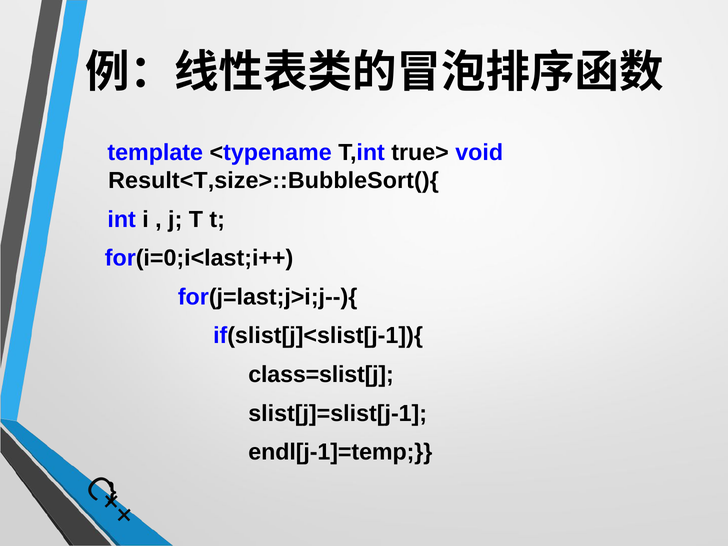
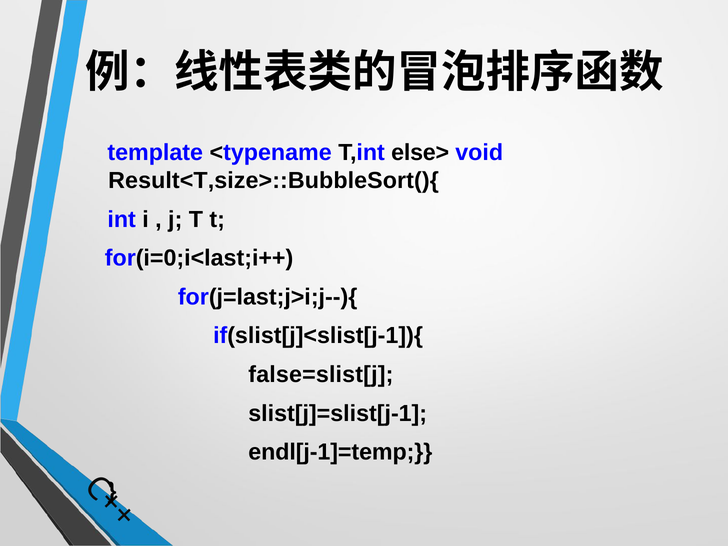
true>: true> -> else> (420, 153)
class=slist[j: class=slist[j -> false=slist[j (321, 375)
